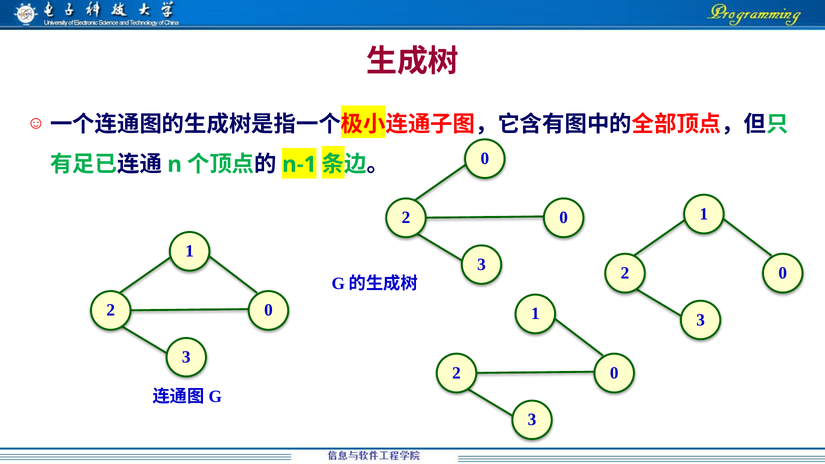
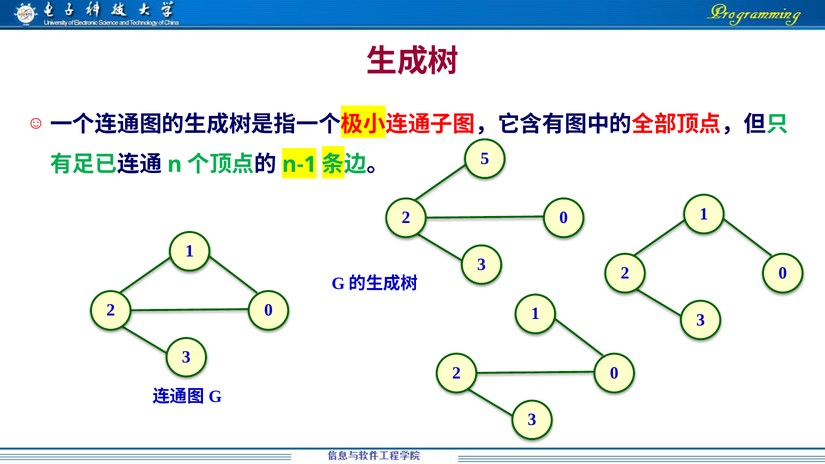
0: 0 -> 5 (485, 159)
